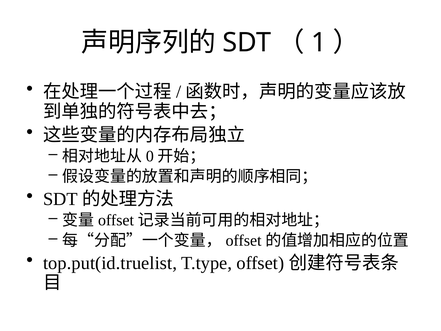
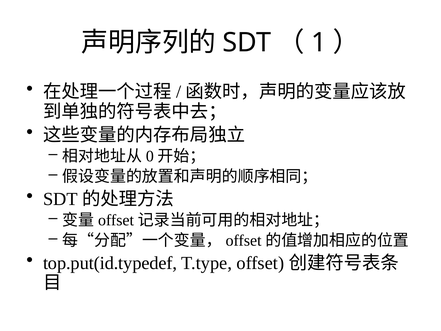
top.put(id.truelist: top.put(id.truelist -> top.put(id.typedef (110, 263)
